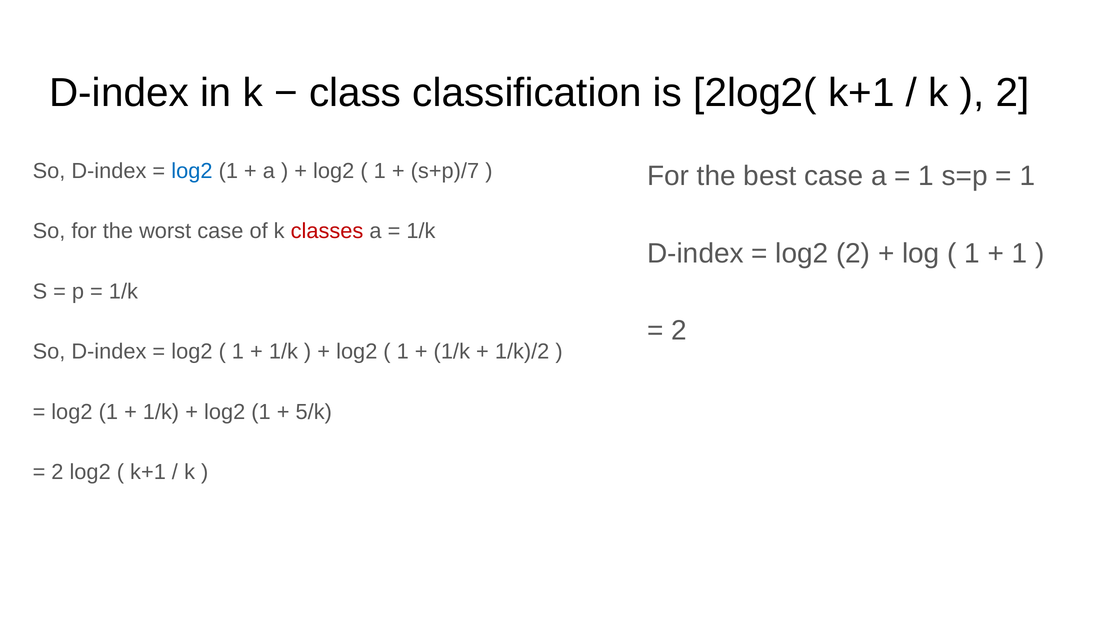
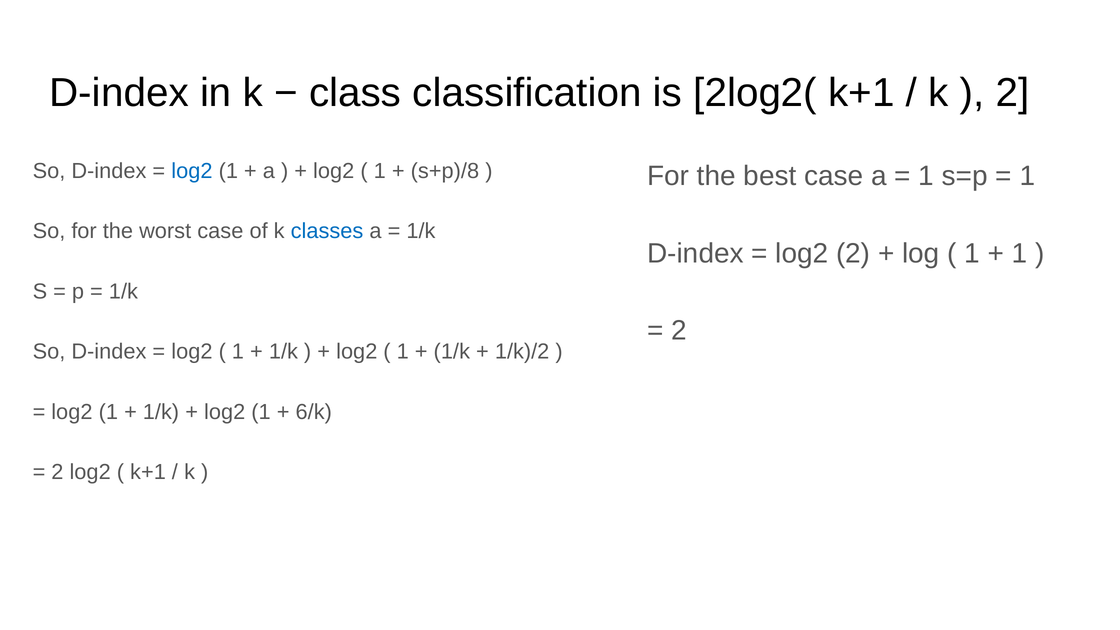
s+p)/7: s+p)/7 -> s+p)/8 (445, 171)
classes colour: red -> blue (327, 231)
5/k: 5/k -> 6/k (314, 412)
